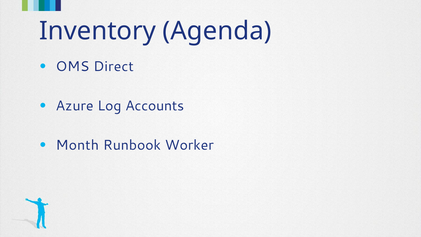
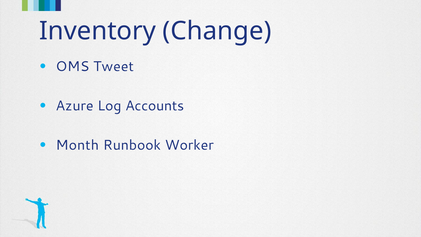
Agenda: Agenda -> Change (217, 31)
Direct: Direct -> Tweet (114, 67)
